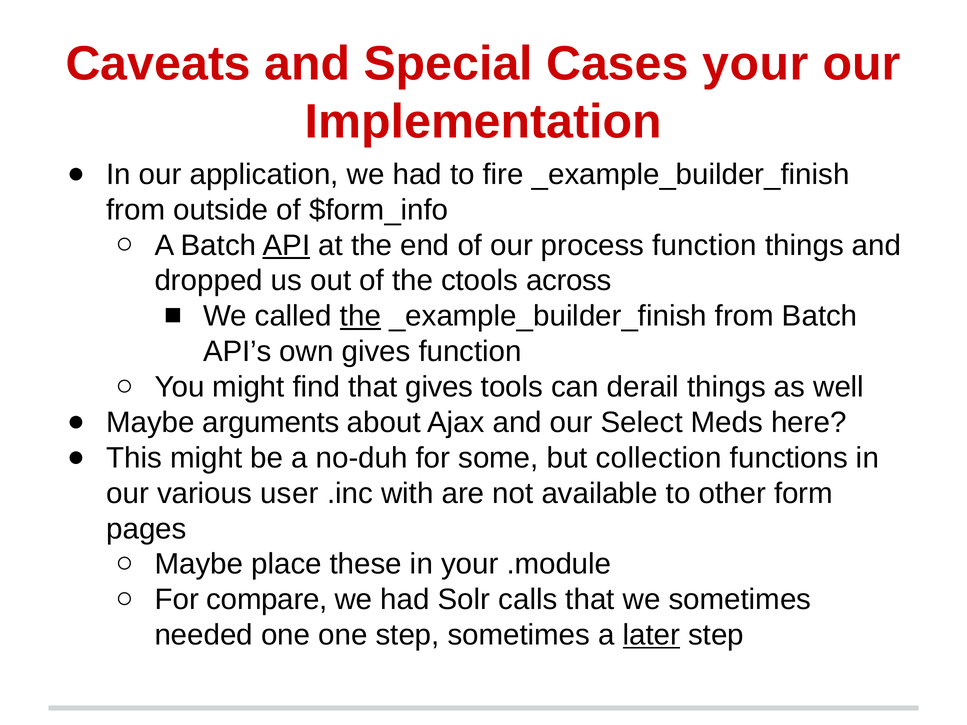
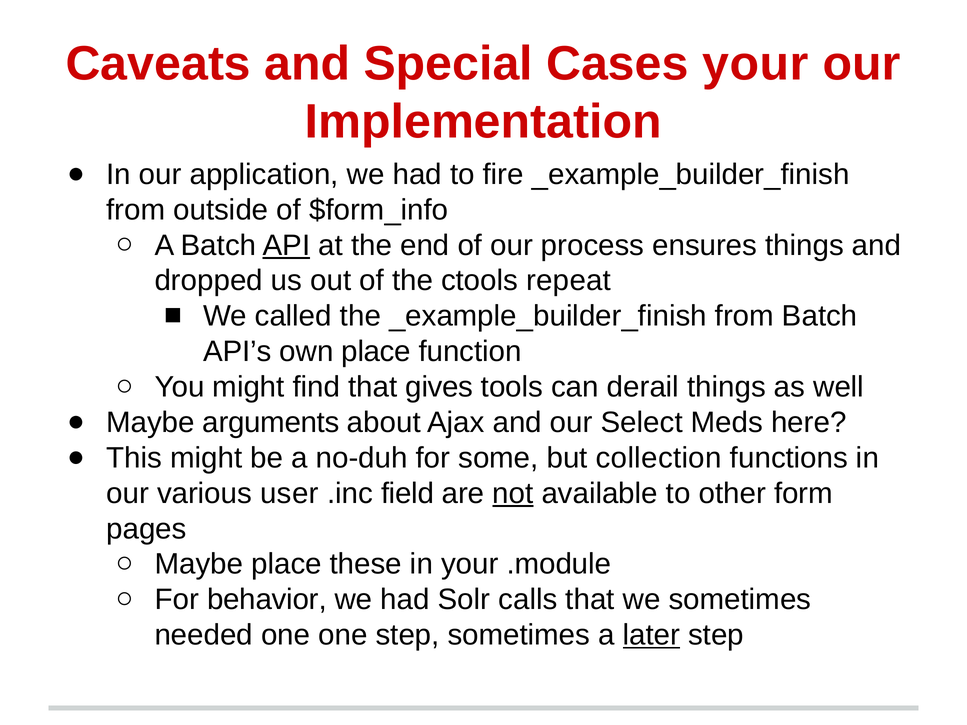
process function: function -> ensures (705, 245)
across: across -> repeat (569, 281)
the underline: present -> none (360, 316)
own gives: gives -> place (376, 352)
with: with -> field (407, 494)
not underline: none -> present (513, 494)
compare: compare -> behavior (267, 600)
